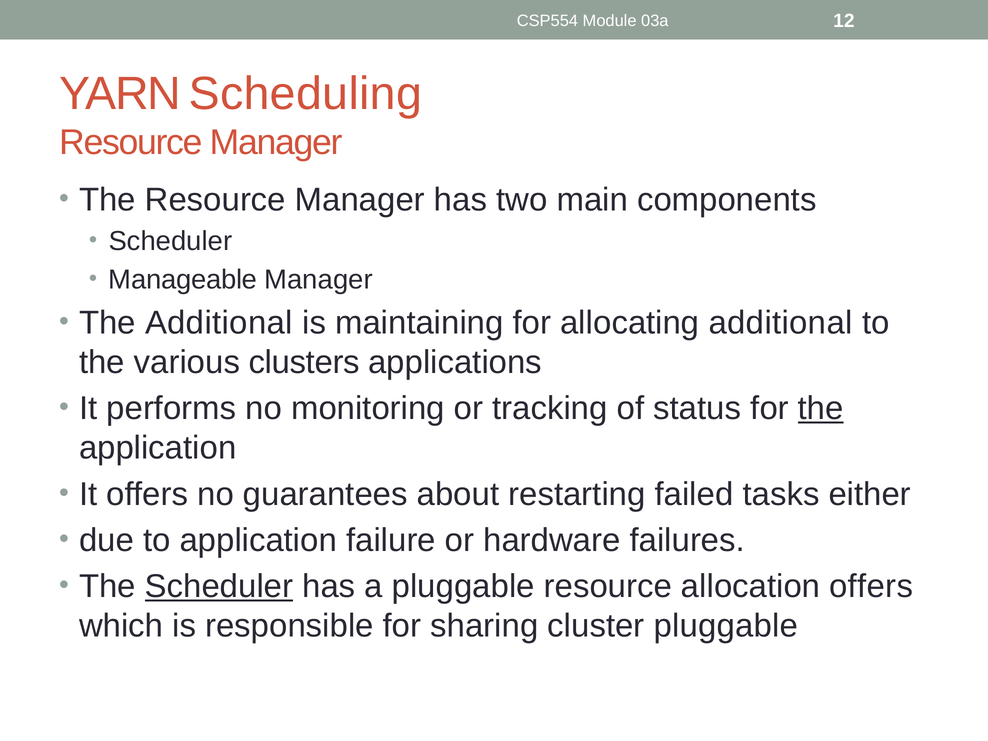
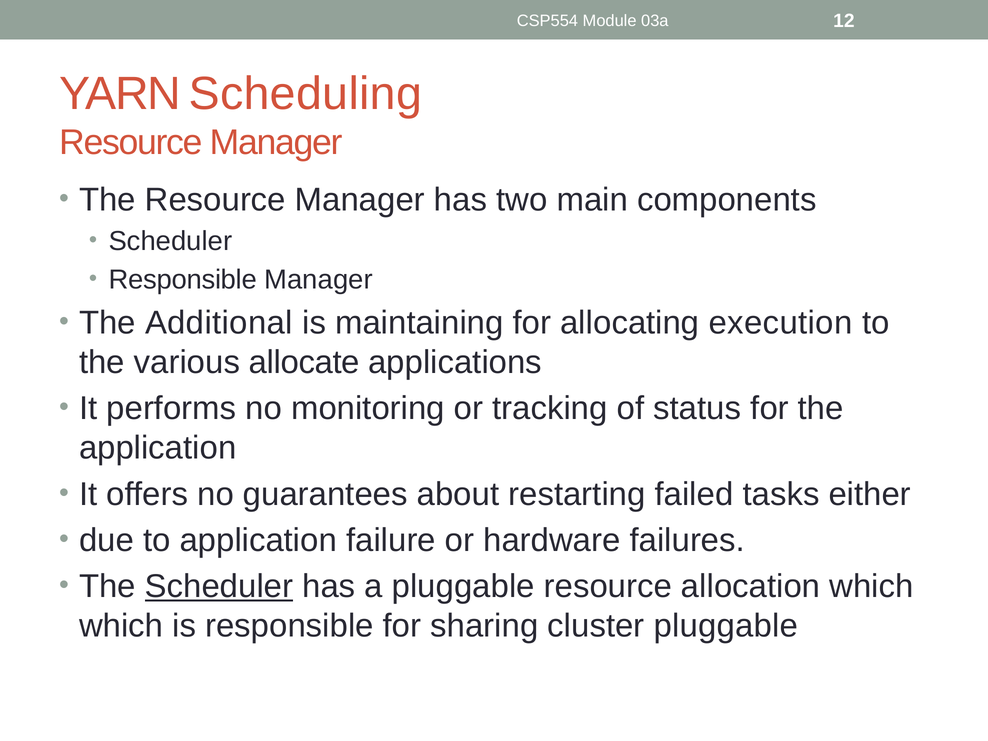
Manageable: Manageable -> Responsible (183, 280)
allocating additional: additional -> execution (781, 323)
clusters: clusters -> allocate (304, 362)
the underline: present -> none (821, 409)
allocation offers: offers -> which (871, 586)
